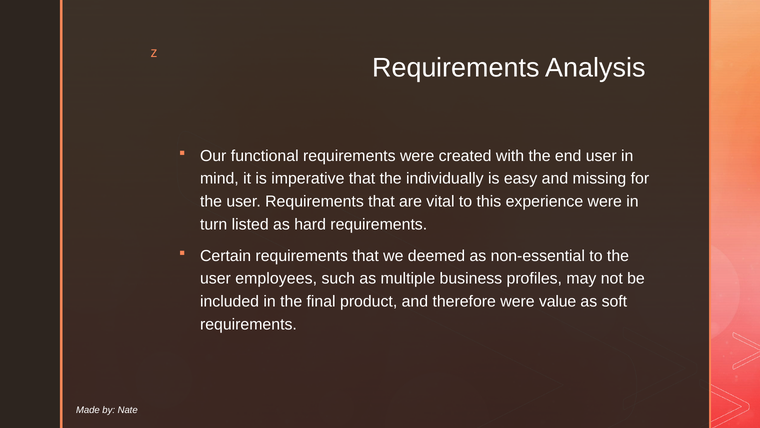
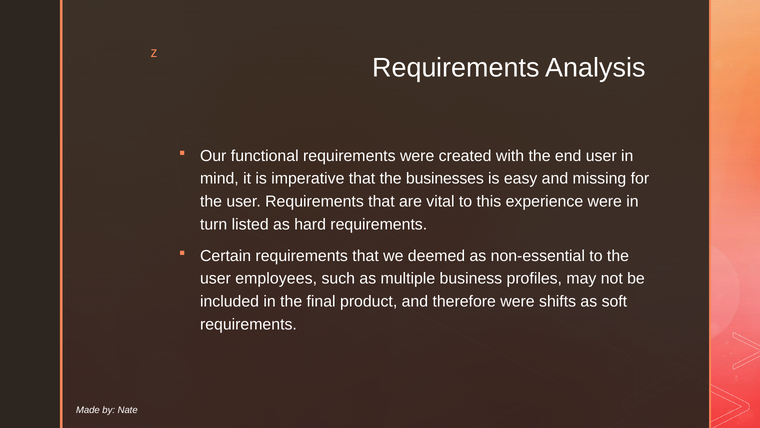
individually: individually -> businesses (445, 178)
value: value -> shifts (558, 301)
